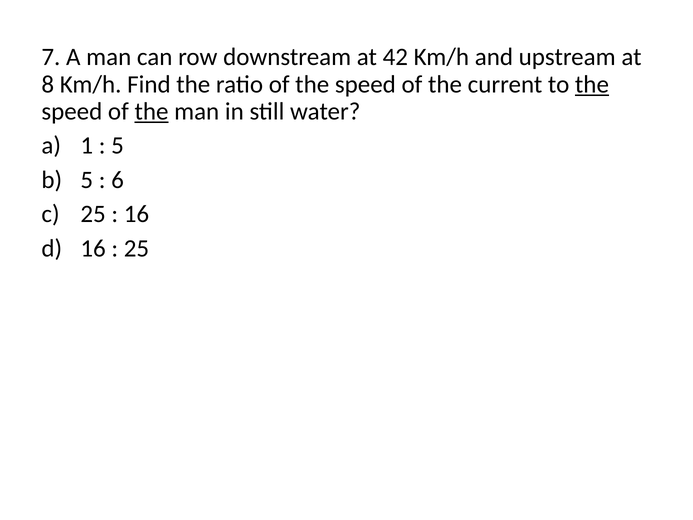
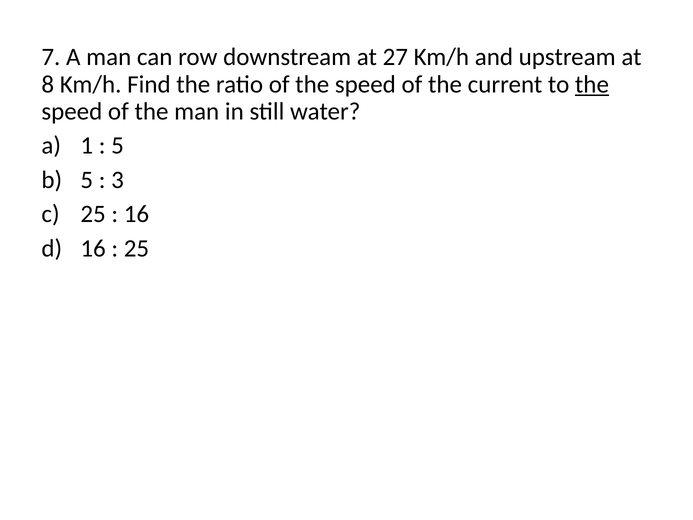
42: 42 -> 27 (395, 57)
the underline: present -> none (152, 111)
6: 6 -> 3 (117, 180)
